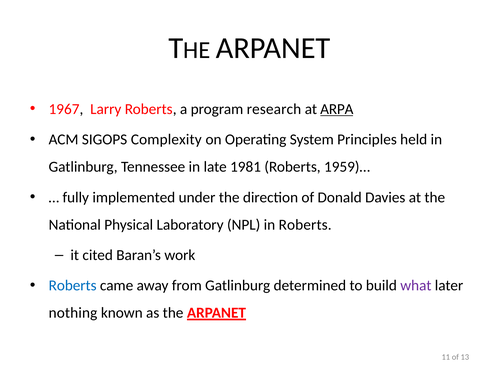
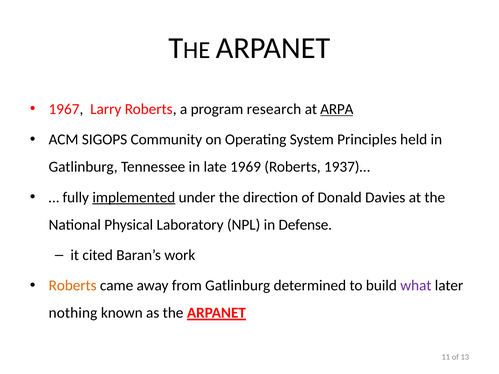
Complexity: Complexity -> Community (166, 140)
1981: 1981 -> 1969 (246, 167)
1959)…: 1959)… -> 1937)… (347, 167)
implemented underline: none -> present (134, 197)
in Roberts: Roberts -> Defense (305, 225)
Roberts colour: blue -> orange (73, 286)
